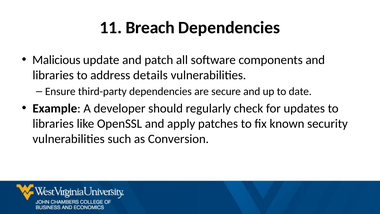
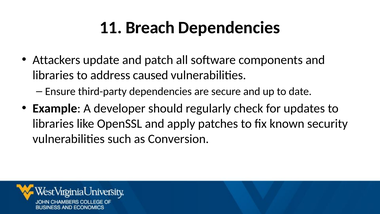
Malicious: Malicious -> Attackers (56, 60)
details: details -> caused (151, 75)
